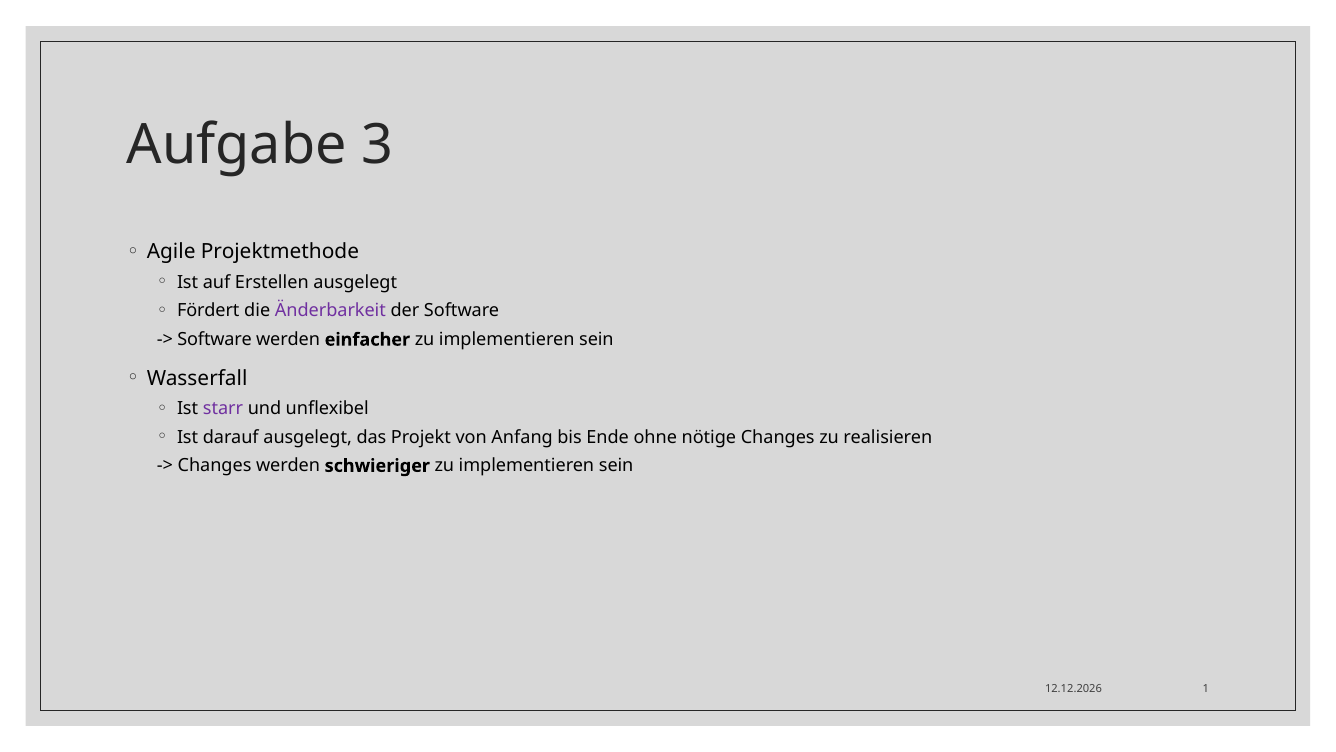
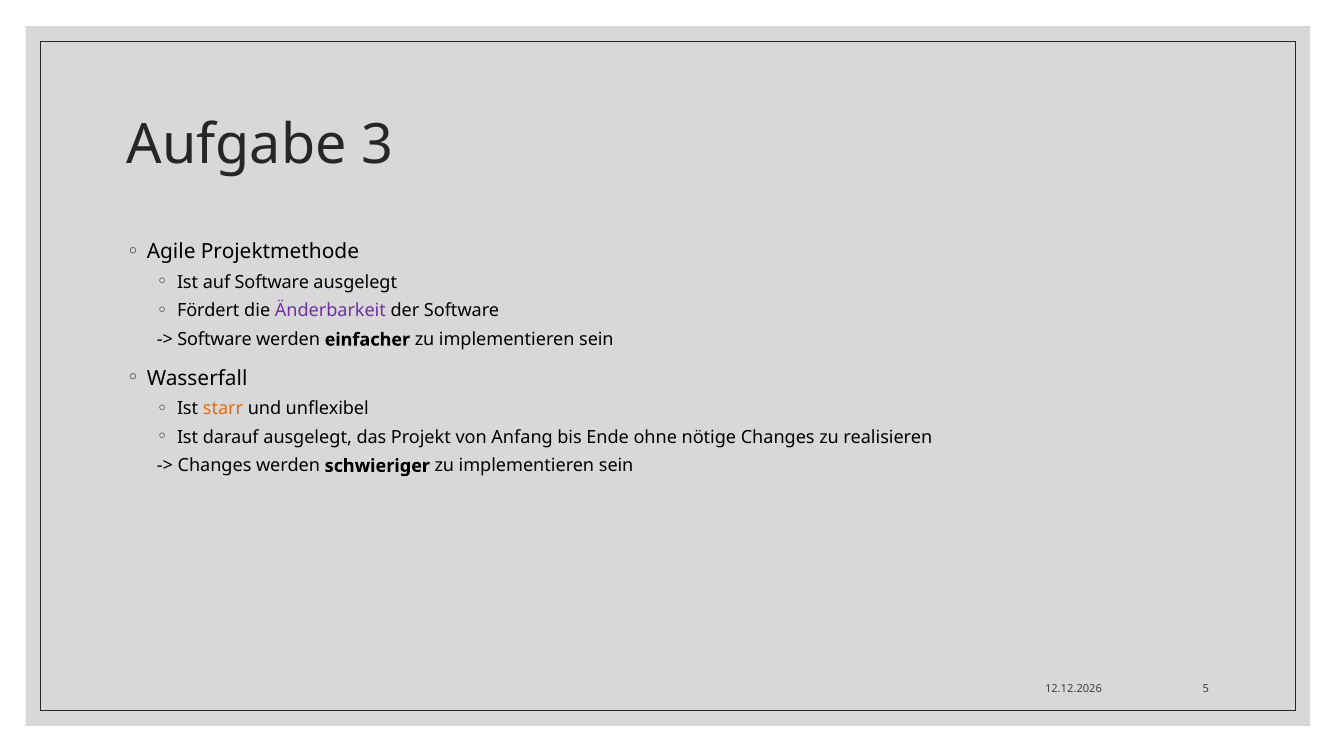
auf Erstellen: Erstellen -> Software (272, 282)
starr colour: purple -> orange (223, 408)
1: 1 -> 5 (1206, 688)
